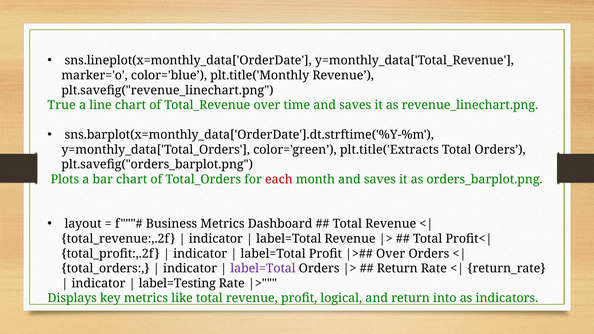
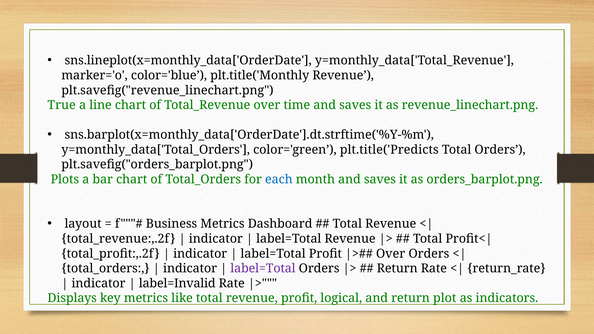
plt.title('Extracts: plt.title('Extracts -> plt.title('Predicts (389, 150)
each colour: red -> blue (279, 179)
label=Testing: label=Testing -> label=Invalid (177, 283)
into: into -> plot (445, 298)
